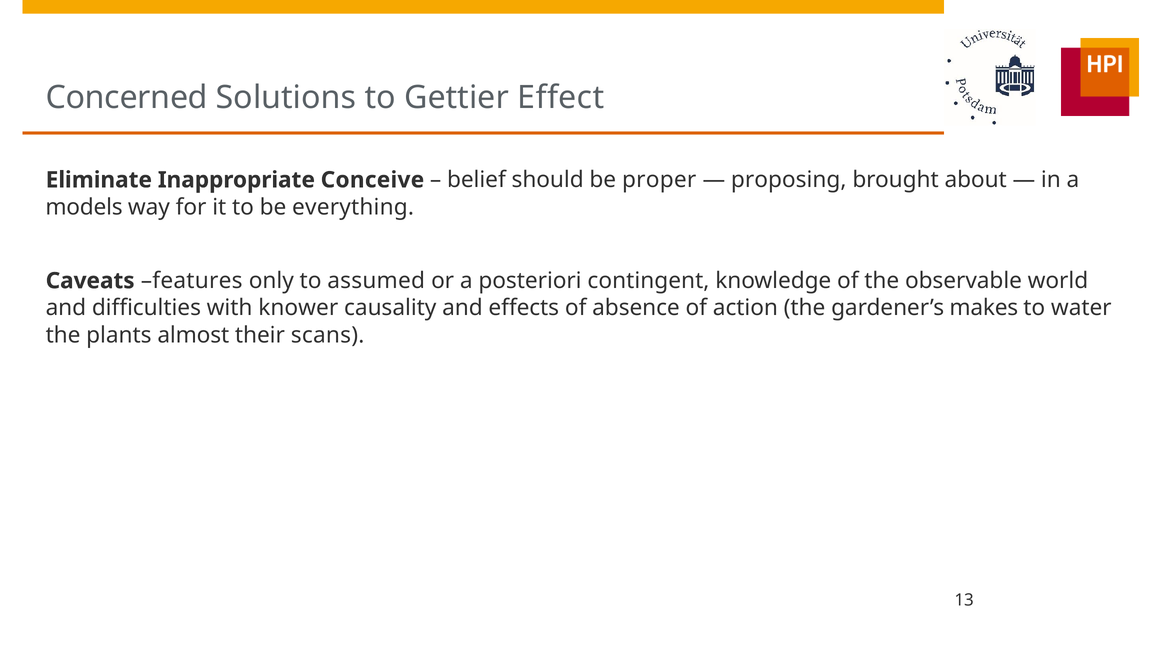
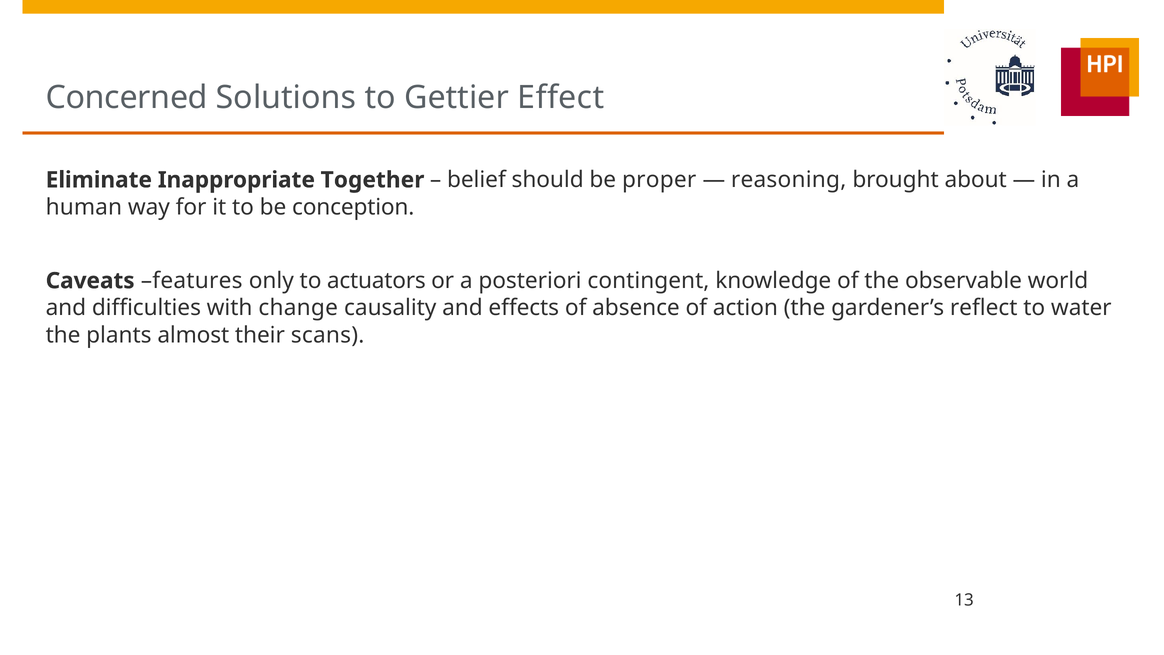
Conceive: Conceive -> Together (373, 180)
proposing: proposing -> reasoning (789, 180)
models: models -> human (84, 207)
everything: everything -> conception (353, 207)
assumed: assumed -> actuators (376, 281)
knower: knower -> change (298, 308)
makes: makes -> reflect (984, 308)
